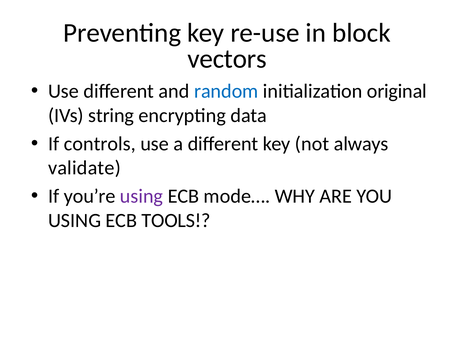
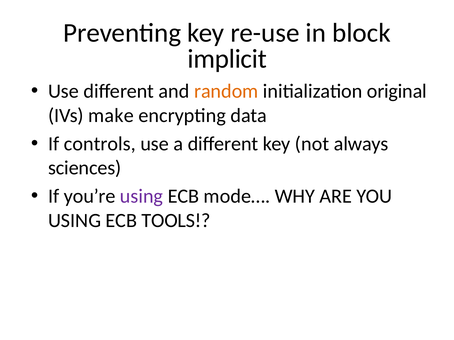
vectors: vectors -> implicit (227, 59)
random colour: blue -> orange (226, 91)
string: string -> make (111, 116)
validate: validate -> sciences (85, 168)
